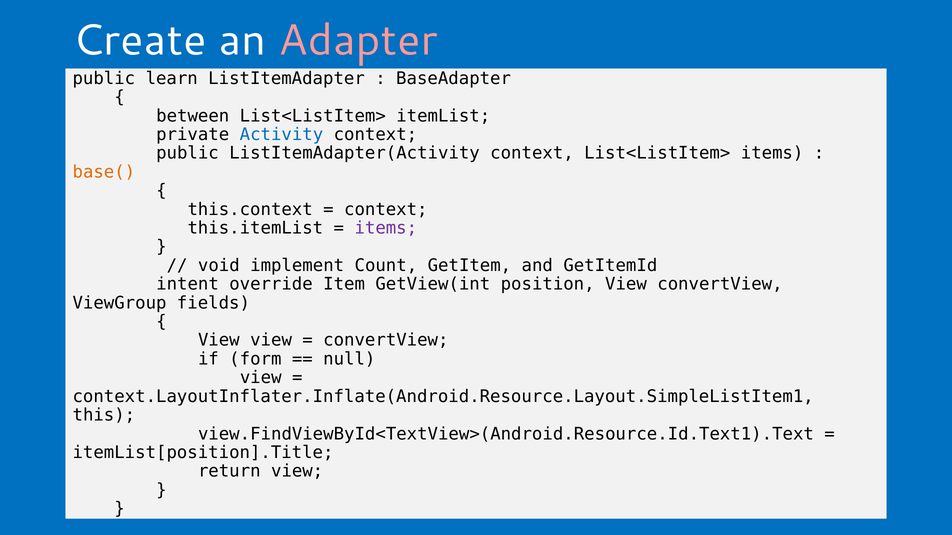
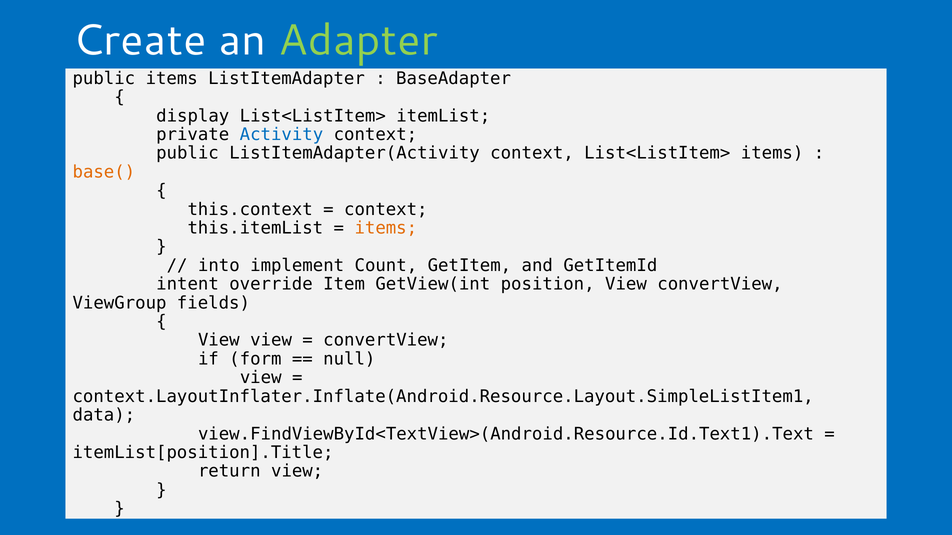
Adapter colour: pink -> light green (358, 40)
public learn: learn -> items (172, 78)
between: between -> display (193, 116)
items colour: purple -> orange (386, 228)
void: void -> into (219, 266)
this: this -> data (104, 415)
